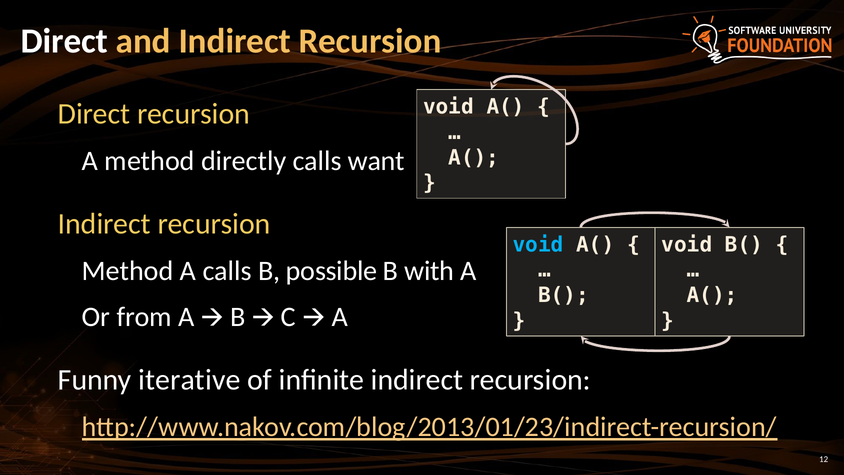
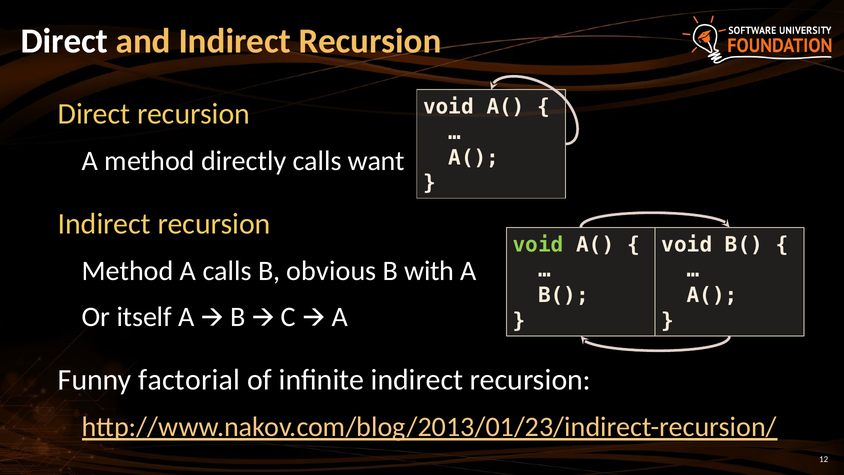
void colour: light blue -> light green (538, 245)
possible: possible -> obvious (331, 271)
from: from -> itself (144, 317)
iterative: iterative -> factorial (189, 380)
